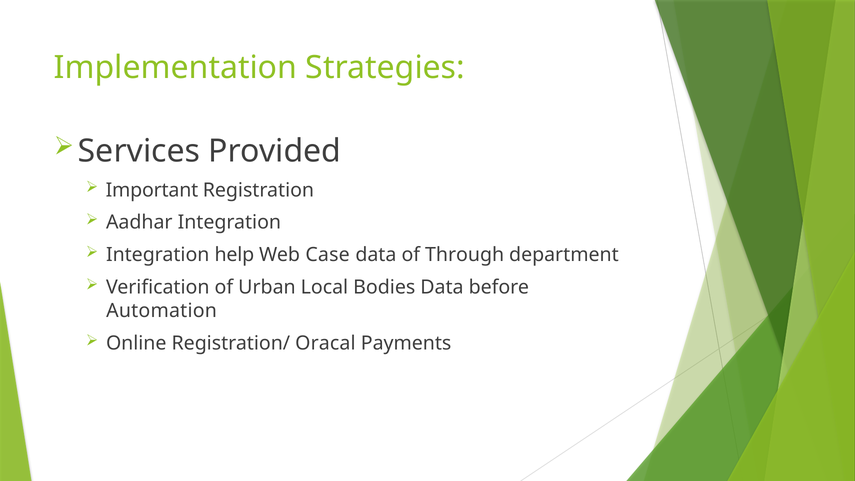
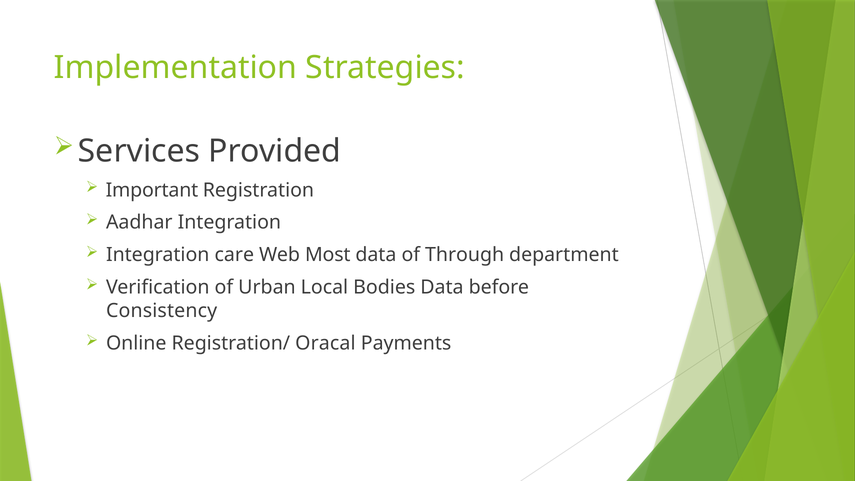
help: help -> care (234, 255)
Case: Case -> Most (328, 255)
Automation: Automation -> Consistency (162, 311)
